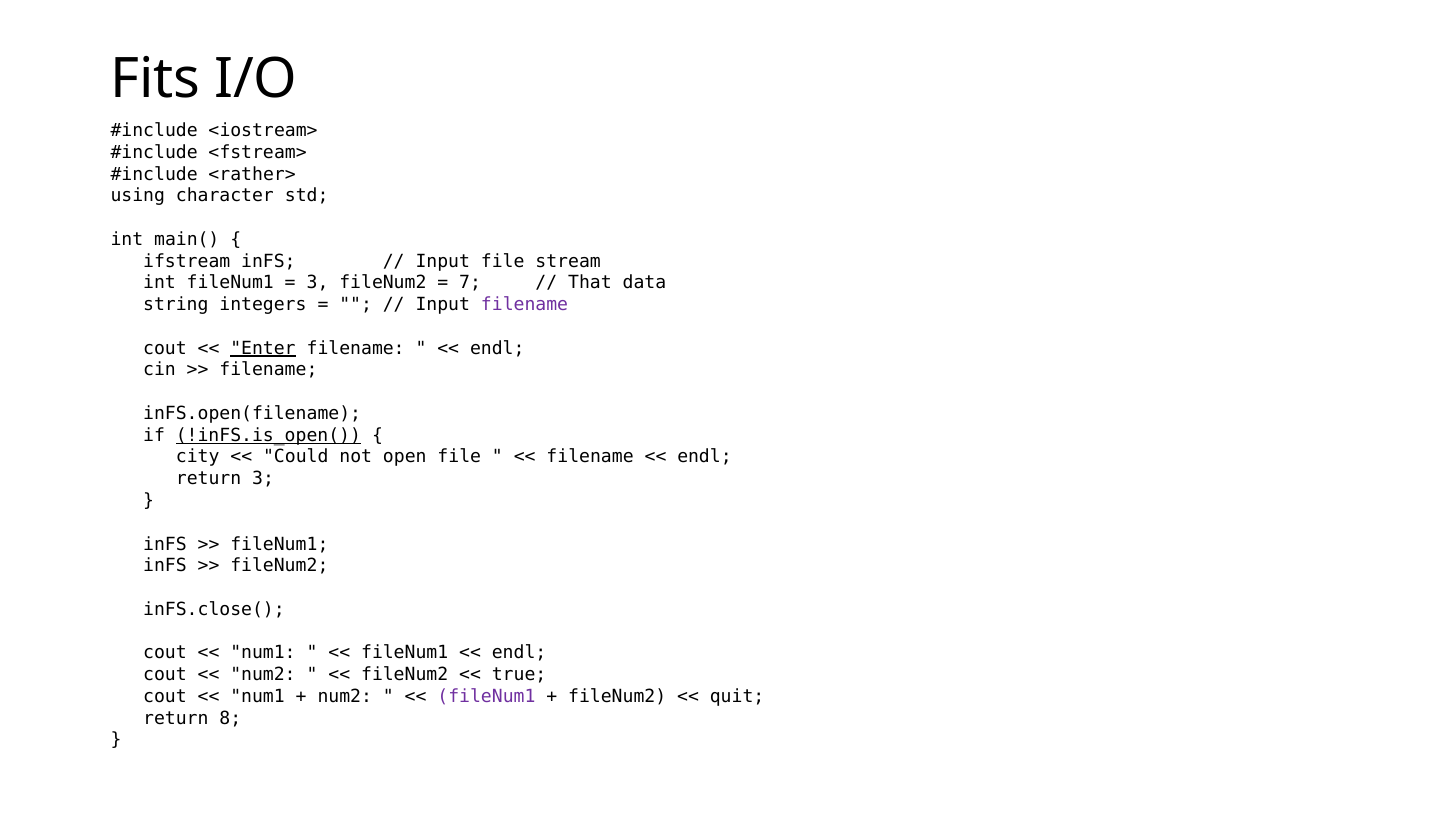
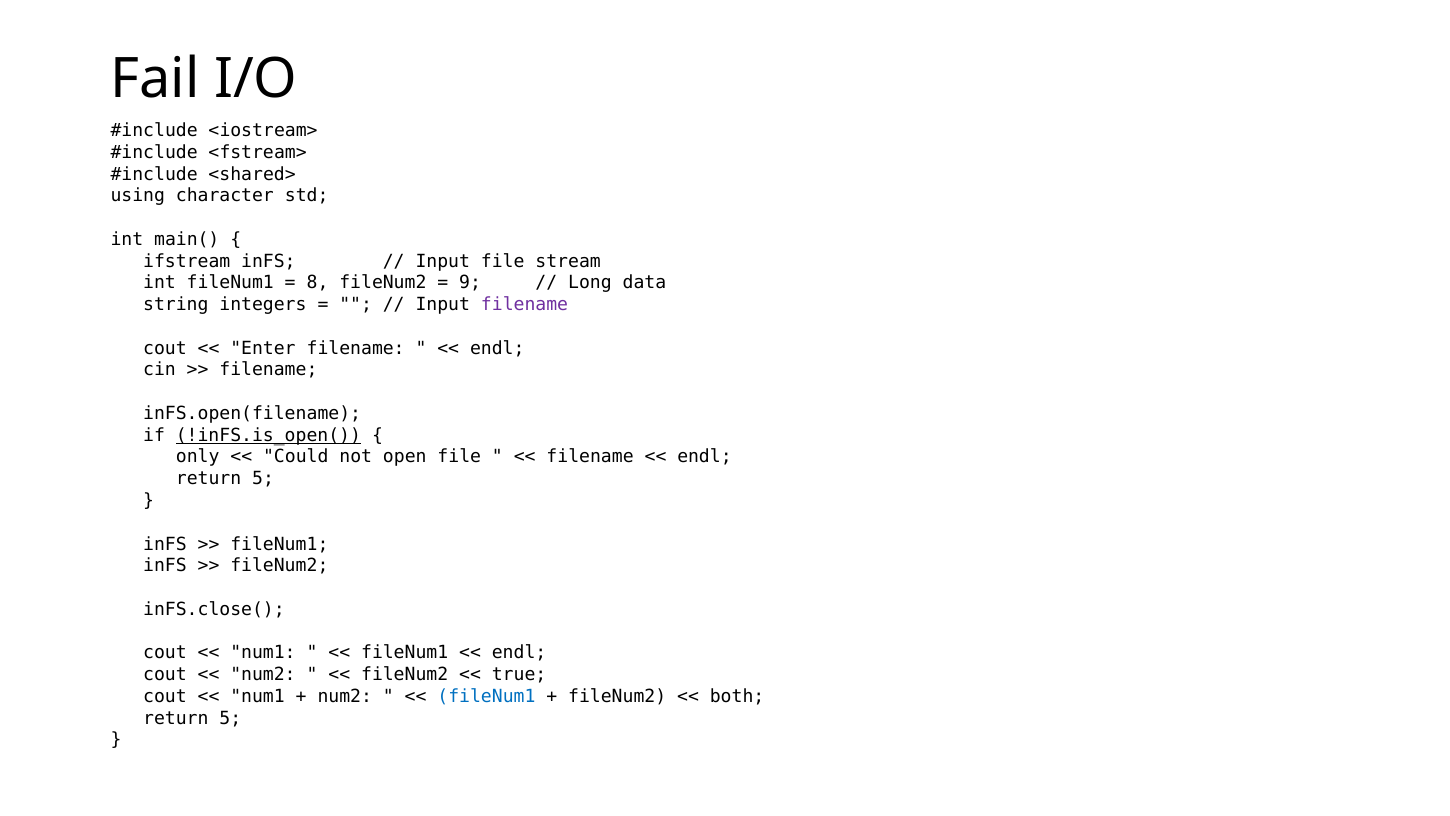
Fits: Fits -> Fail (155, 79)
<rather>: <rather> -> <shared> (252, 174)
3: 3 -> 8 (318, 283)
7: 7 -> 9 (470, 283)
That: That -> Long (590, 283)
Enter underline: present -> none (263, 348)
city: city -> only (198, 457)
3: 3 -> 5 (263, 479)
fileNum1 colour: purple -> blue (486, 696)
quit: quit -> both (737, 696)
8: 8 -> 5 (230, 718)
